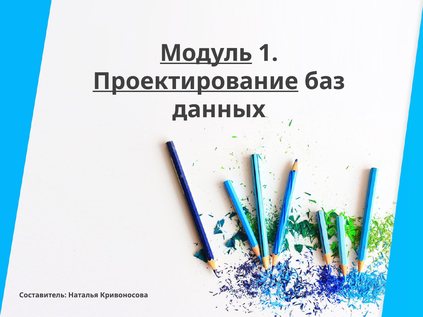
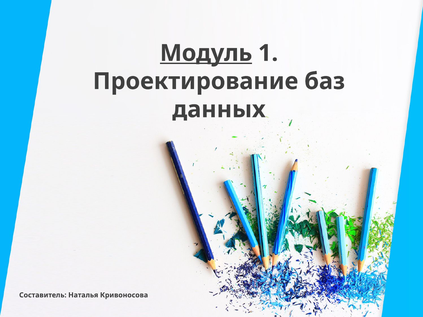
Проектирование underline: present -> none (196, 81)
